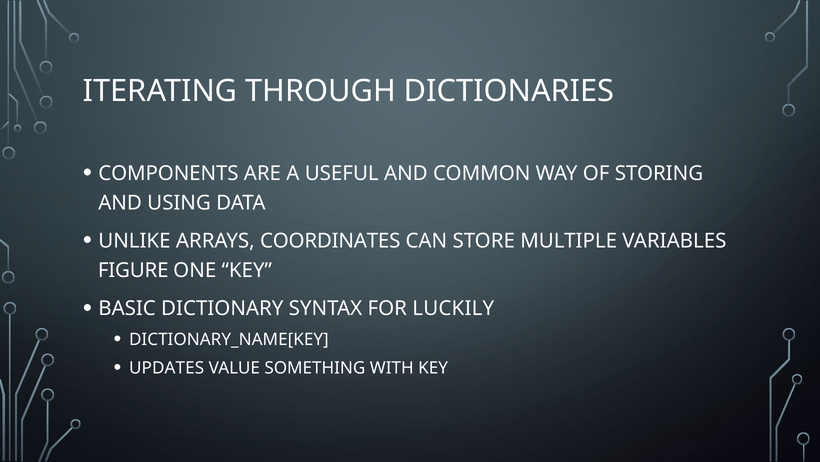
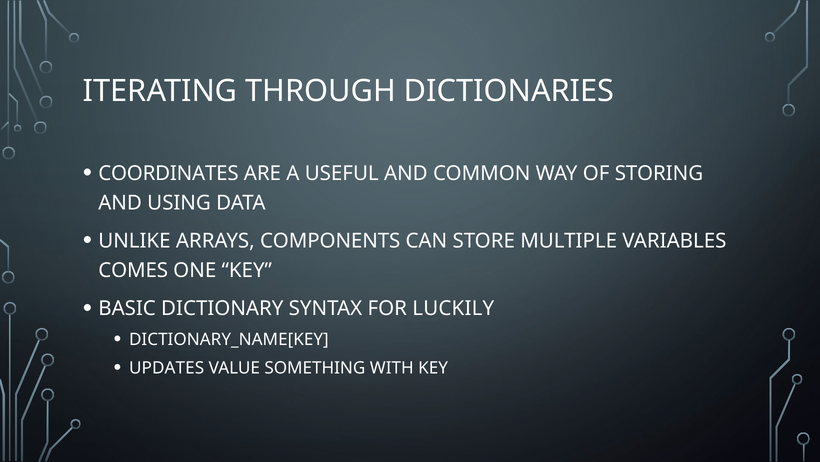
COMPONENTS: COMPONENTS -> COORDINATES (168, 173)
COORDINATES: COORDINATES -> COMPONENTS (330, 241)
FIGURE: FIGURE -> COMES (133, 270)
